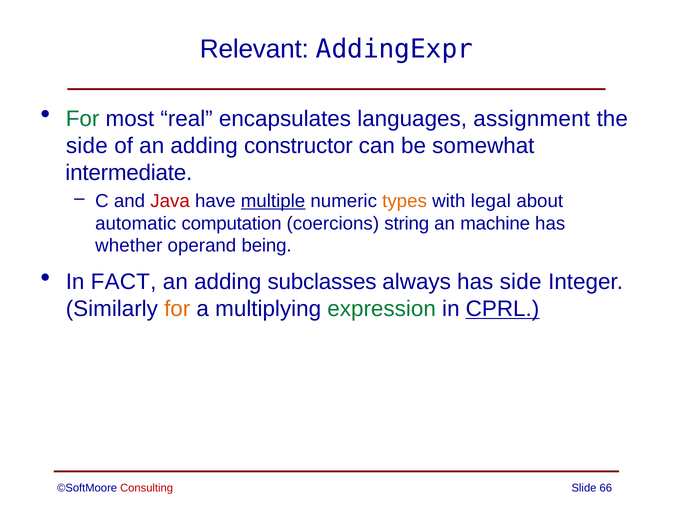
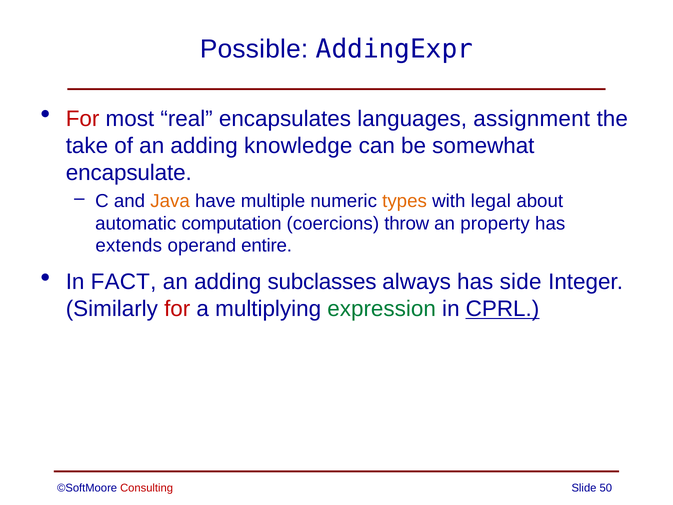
Relevant: Relevant -> Possible (254, 49)
For colour: green -> red (83, 119)
side: side -> take (87, 146)
constructor: constructor -> knowledge (298, 146)
intermediate: intermediate -> encapsulate (129, 173)
Java colour: red -> orange (170, 201)
multiple underline: present -> none (273, 201)
string: string -> throw (407, 223)
machine: machine -> property (495, 223)
whether: whether -> extends (129, 246)
being: being -> entire (267, 246)
for colour: orange -> red (177, 309)
66: 66 -> 50 (606, 488)
